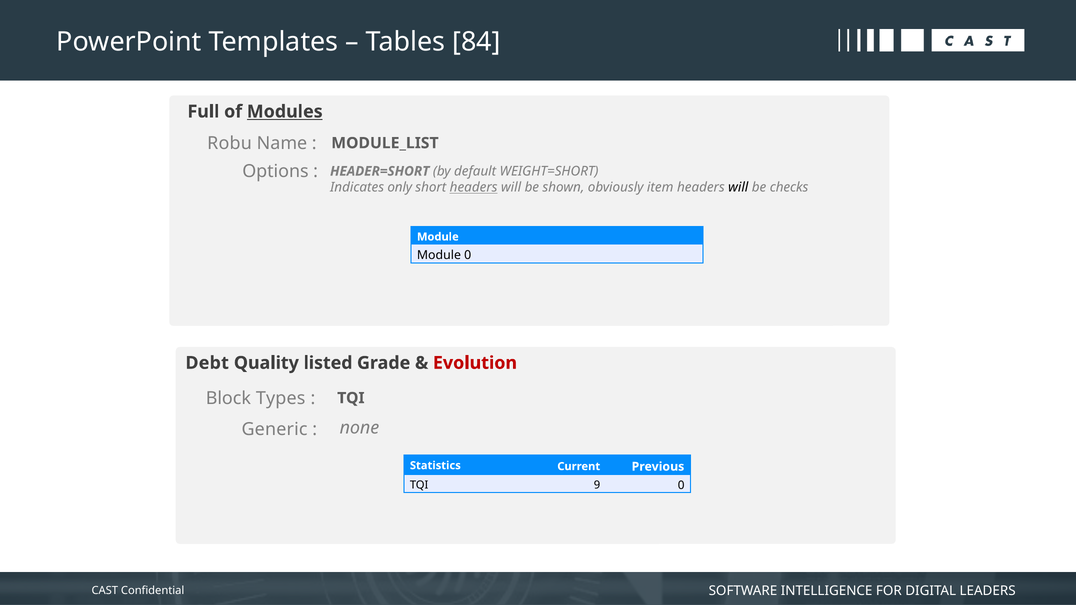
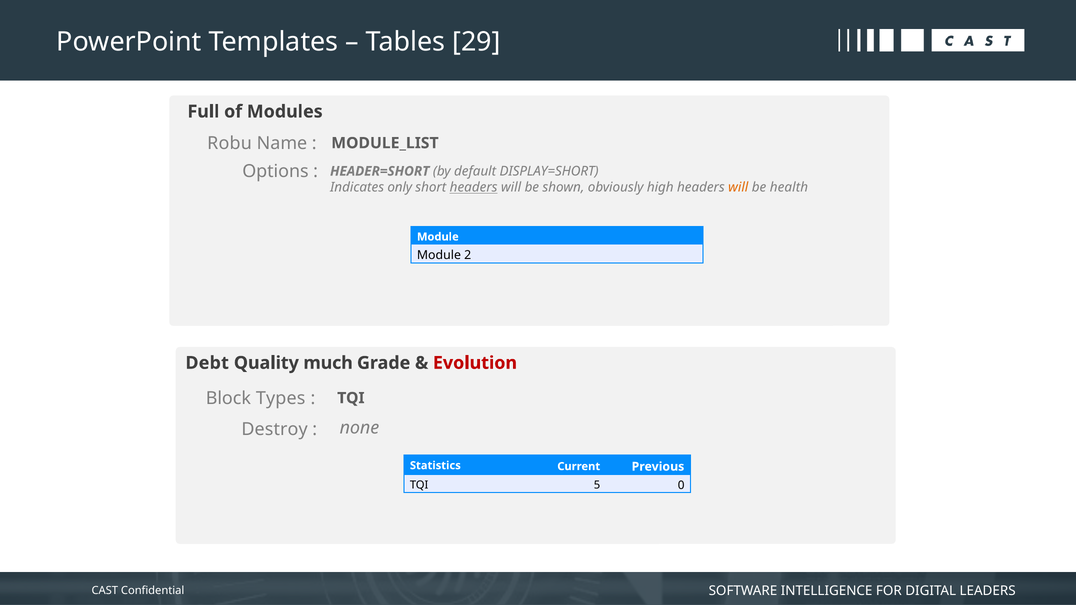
84: 84 -> 29 (476, 42)
Modules underline: present -> none (285, 112)
WEIGHT=SHORT: WEIGHT=SHORT -> DISPLAY=SHORT (549, 171)
item: item -> high (660, 187)
will colour: black -> orange (738, 187)
checks: checks -> health (789, 187)
Module 0: 0 -> 2 (468, 256)
listed: listed -> much (328, 363)
Generic: Generic -> Destroy (275, 429)
9: 9 -> 5 (597, 485)
